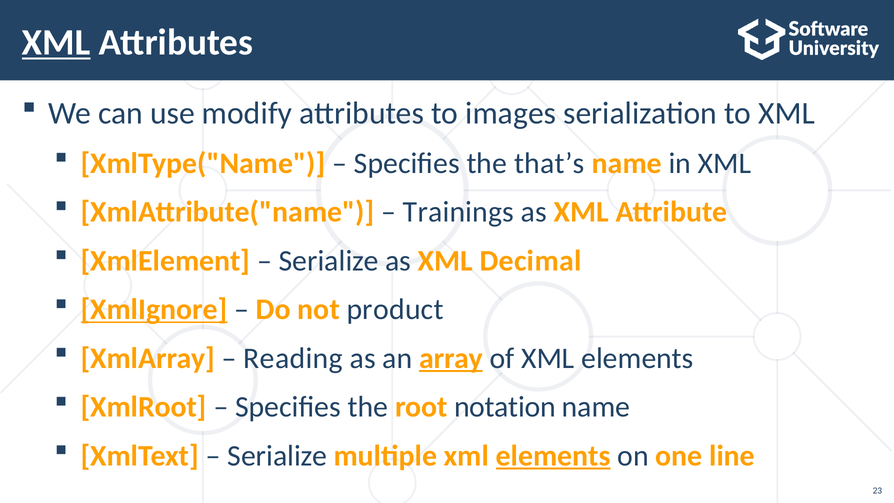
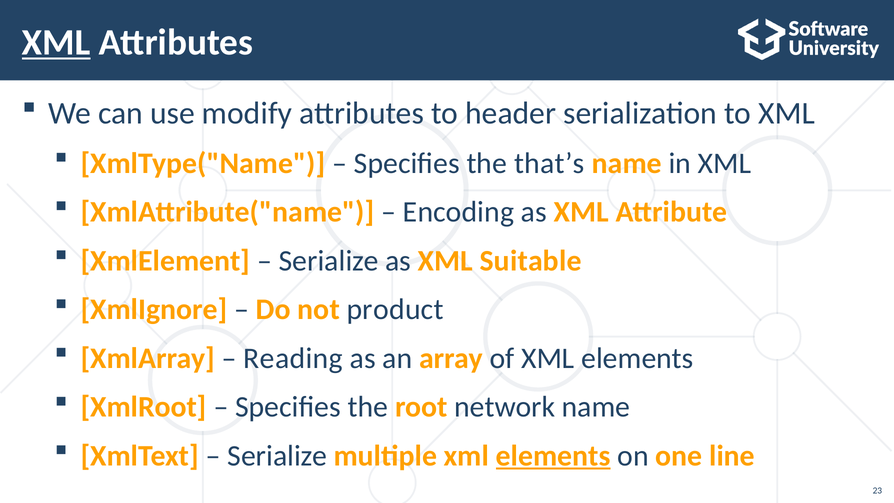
images: images -> header (511, 113)
Trainings: Trainings -> Encoding (459, 212)
Decimal: Decimal -> Suitable (531, 261)
XmlIgnore underline: present -> none (154, 309)
array underline: present -> none (451, 358)
notation: notation -> network (505, 407)
